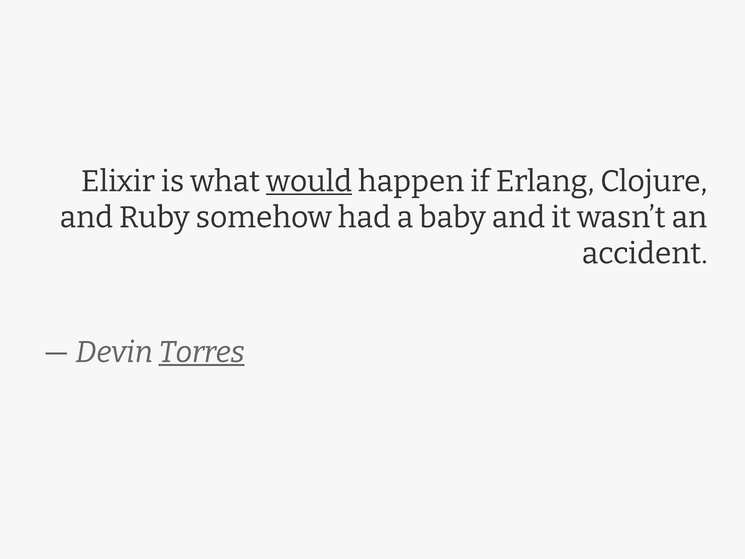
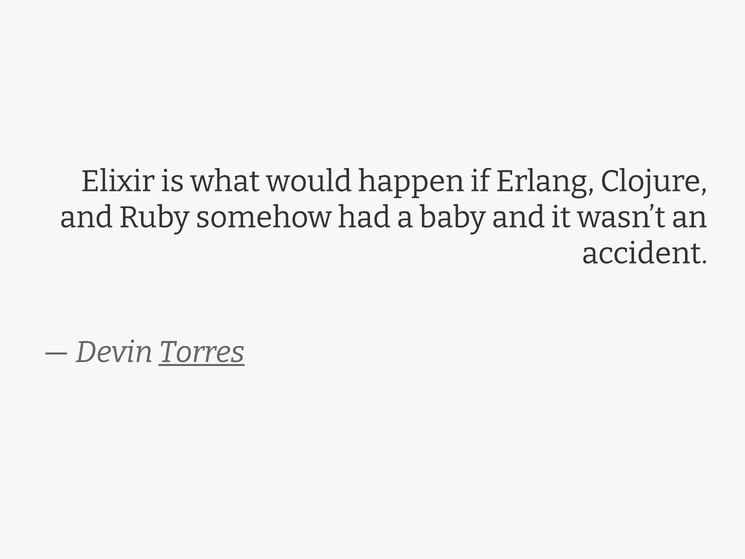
would underline: present -> none (309, 181)
